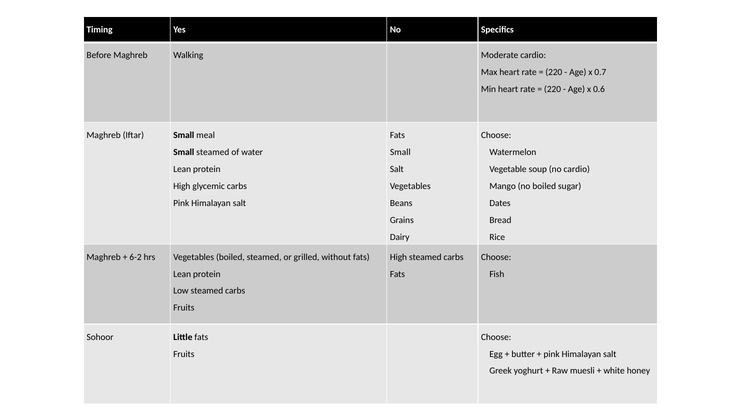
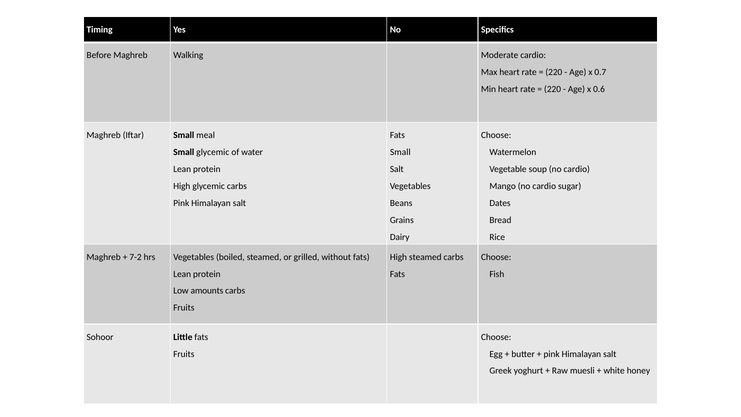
Small steamed: steamed -> glycemic (213, 152)
Mango no boiled: boiled -> cardio (544, 186)
6-2: 6-2 -> 7-2 (136, 257)
Low steamed: steamed -> amounts (207, 291)
